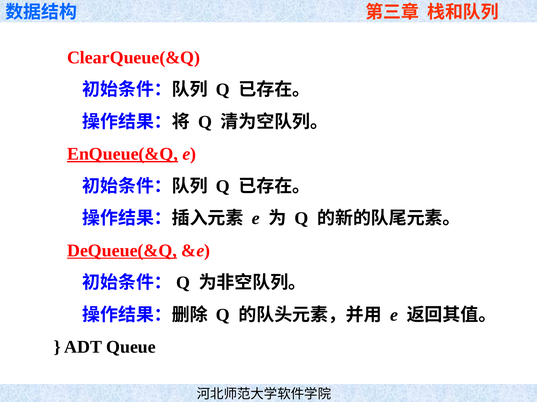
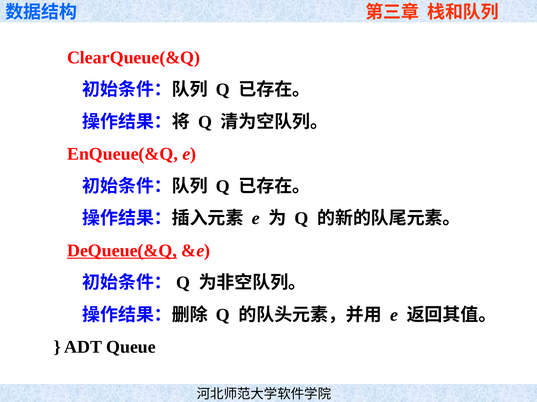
EnQueue(&Q underline: present -> none (122, 154)
